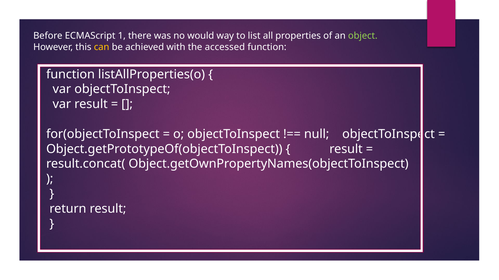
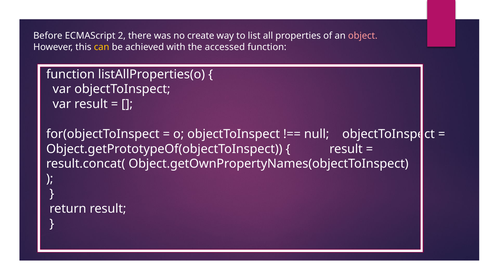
1: 1 -> 2 (122, 36)
would: would -> create (201, 36)
object colour: light green -> pink (363, 36)
